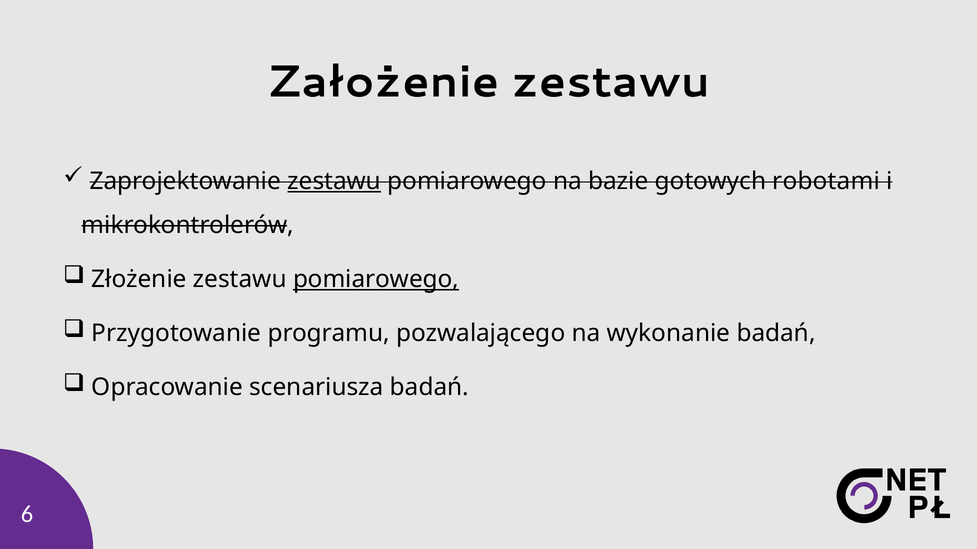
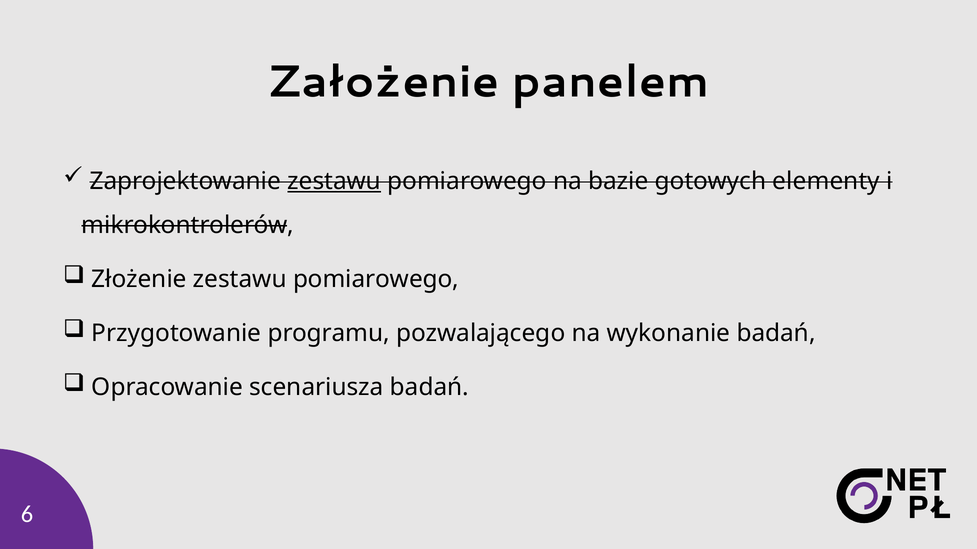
Założenie zestawu: zestawu -> panelem (611, 82)
robotami: robotami -> elementy (826, 181)
pomiarowego underline: present -> none (376, 279)
